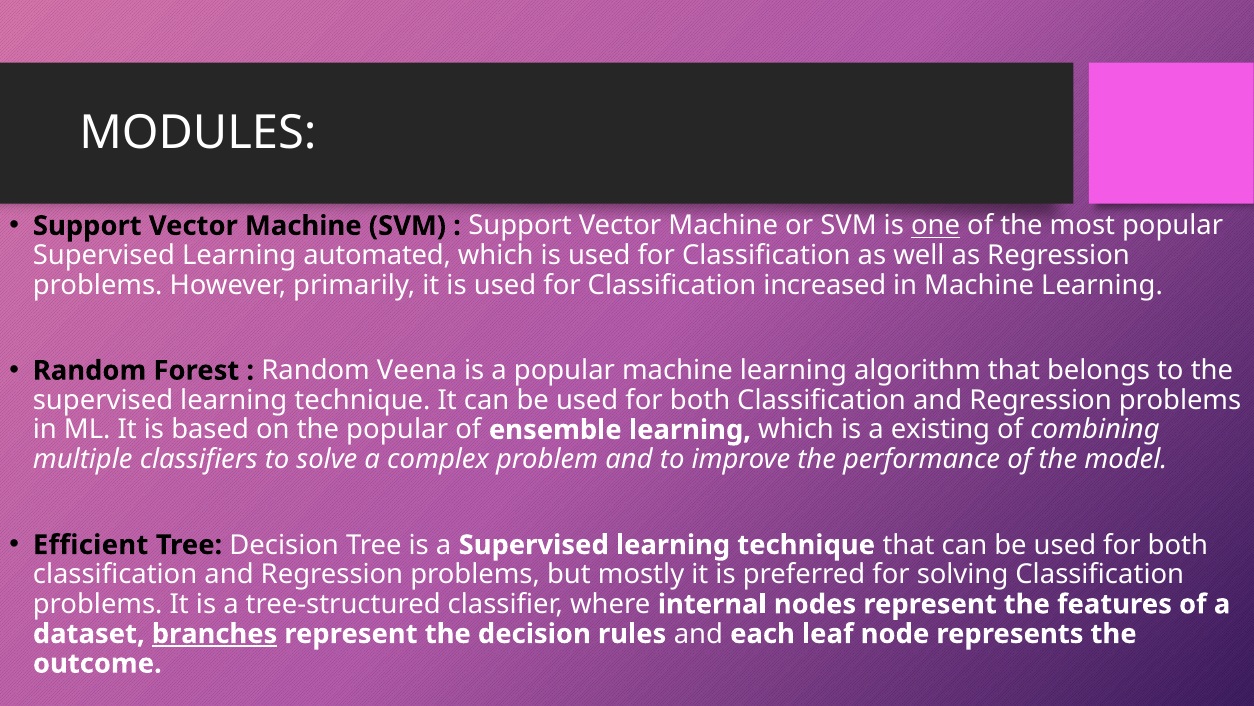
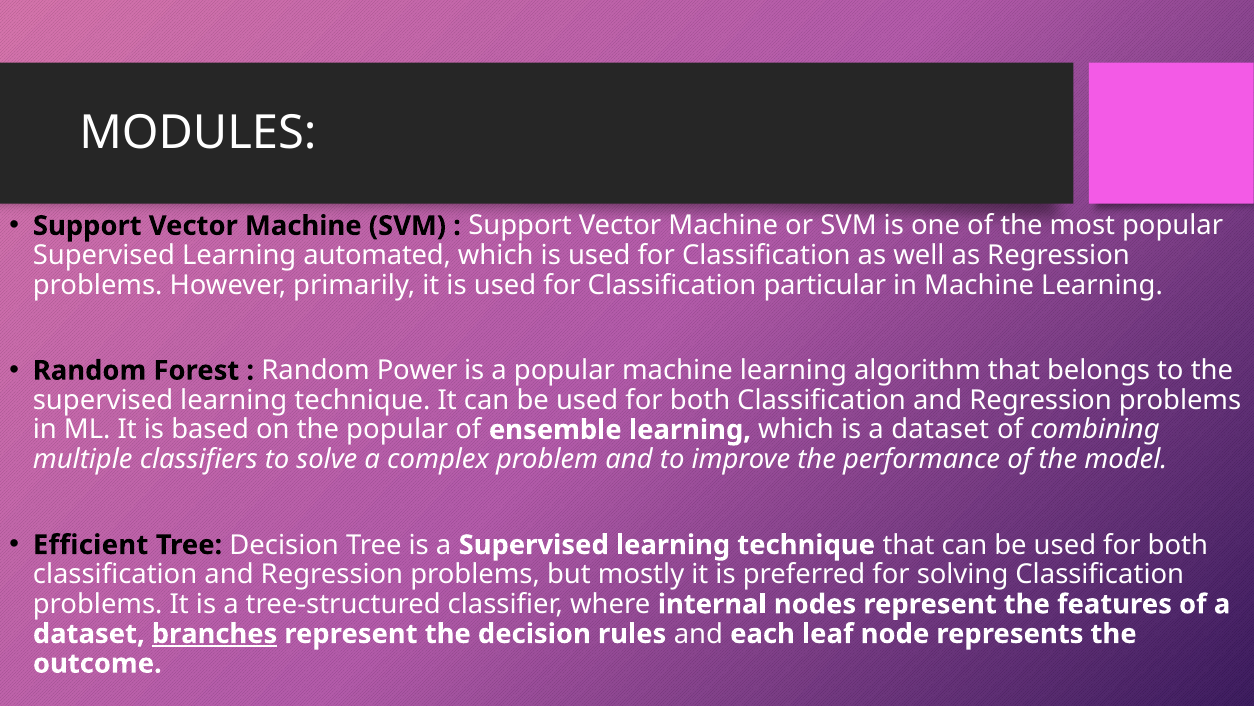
one underline: present -> none (936, 226)
increased: increased -> particular (825, 285)
Veena: Veena -> Power (417, 370)
is a existing: existing -> dataset (940, 430)
